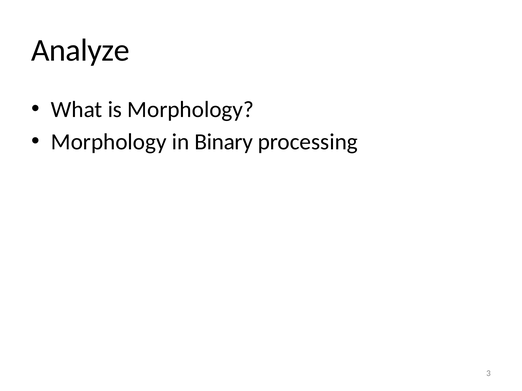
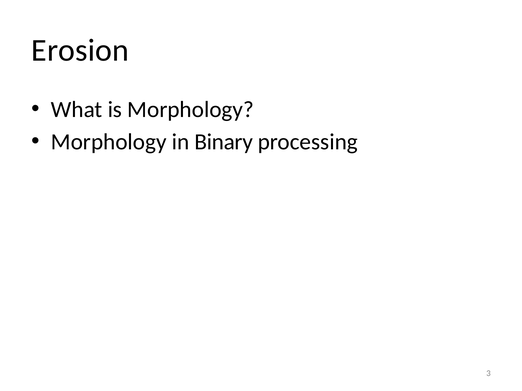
Analyze: Analyze -> Erosion (80, 51)
